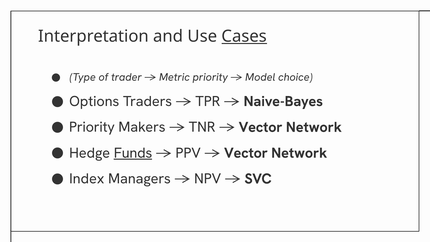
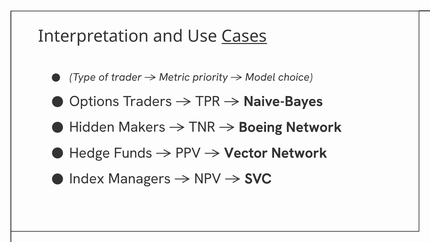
Priority: Priority -> Hidden (92, 127)
Vector: Vector -> Boeing (260, 127)
Funds underline: present -> none (133, 153)
